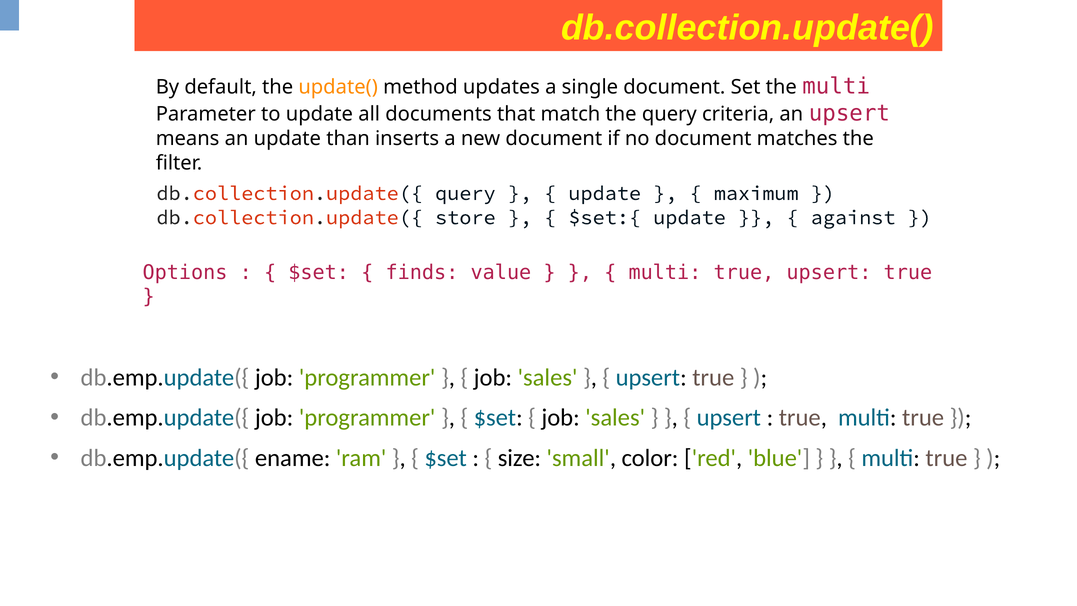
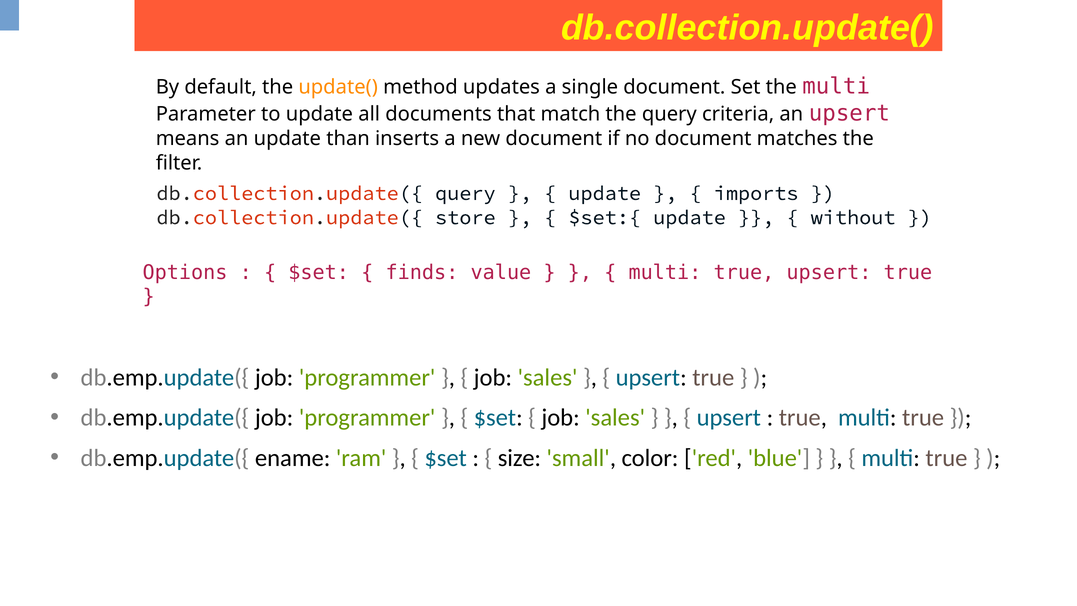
maximum: maximum -> imports (756, 193)
against: against -> without (853, 217)
